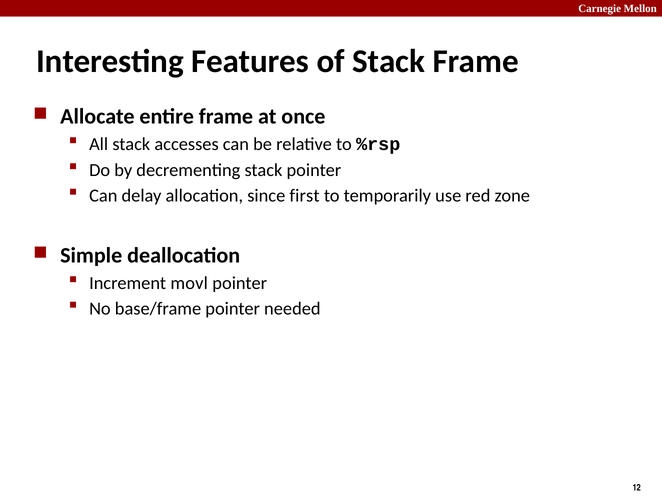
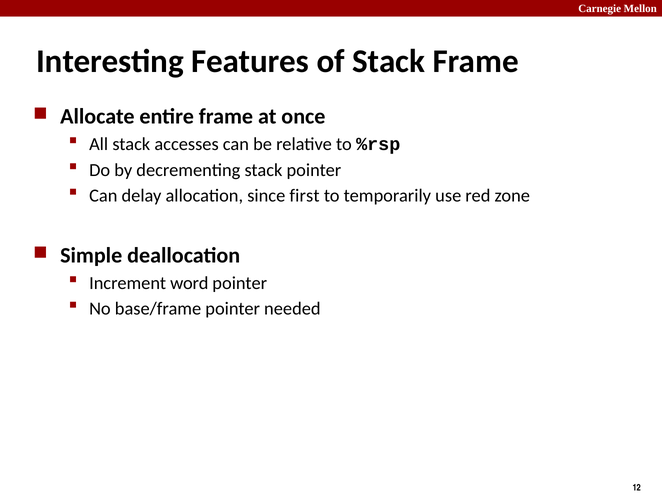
movl: movl -> word (189, 283)
